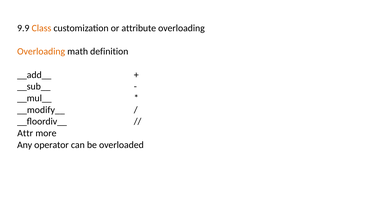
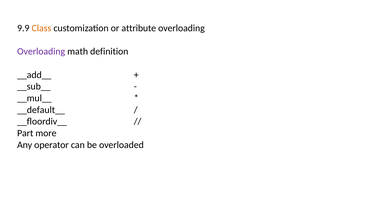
Overloading colour: orange -> purple (41, 51)
__modify__: __modify__ -> __default__ (41, 110)
Attr: Attr -> Part (25, 133)
